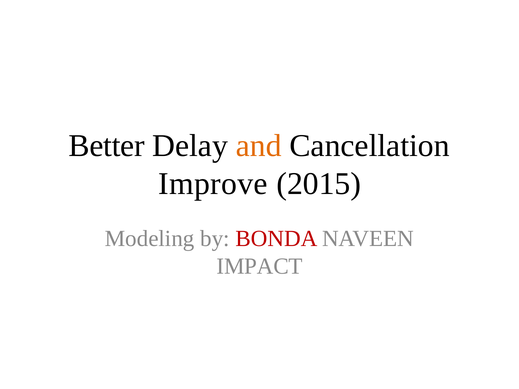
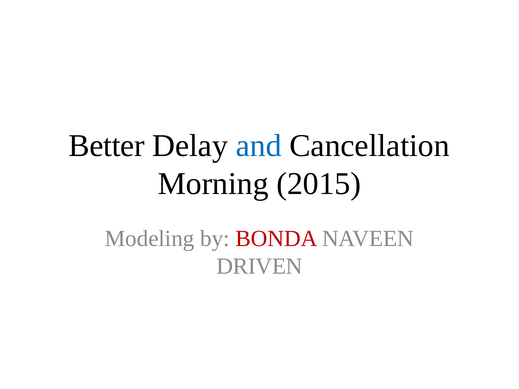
and colour: orange -> blue (259, 146)
Improve: Improve -> Morning (213, 184)
IMPACT: IMPACT -> DRIVEN (260, 266)
